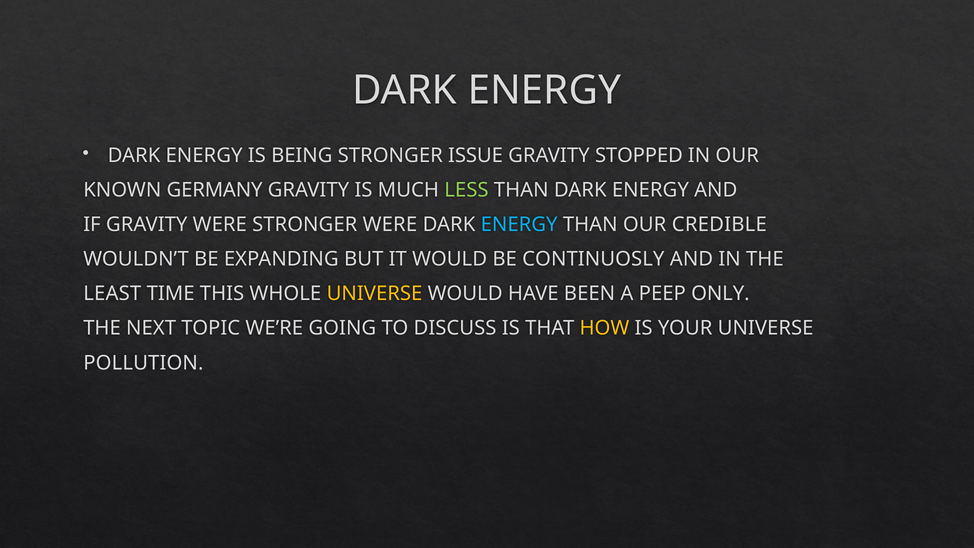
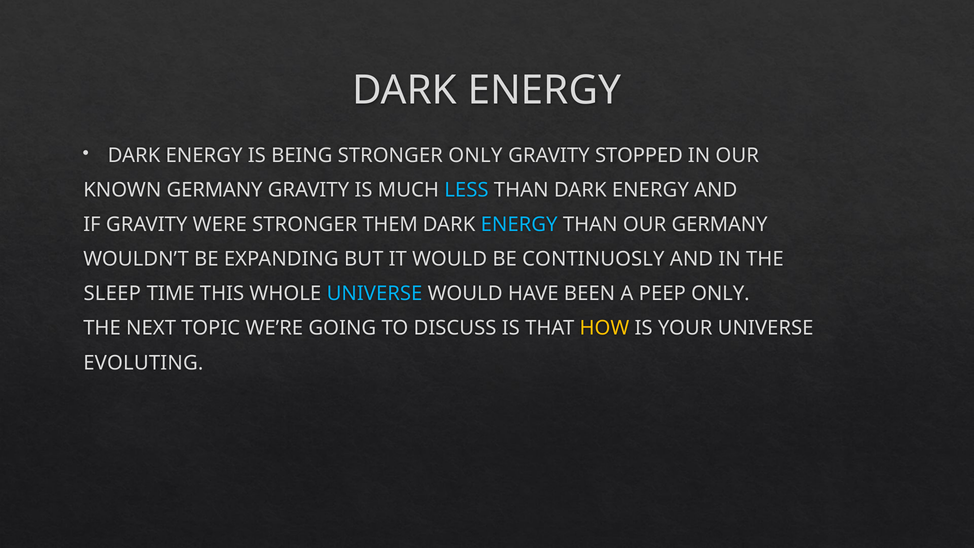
STRONGER ISSUE: ISSUE -> ONLY (475, 156)
LESS colour: light green -> light blue (466, 190)
STRONGER WERE: WERE -> THEM (390, 225)
OUR CREDIBLE: CREDIBLE -> GERMANY (720, 225)
LEAST: LEAST -> SLEEP (112, 294)
UNIVERSE colour: yellow -> light blue (375, 294)
POLLUTION: POLLUTION -> EVOLUTING (143, 363)
